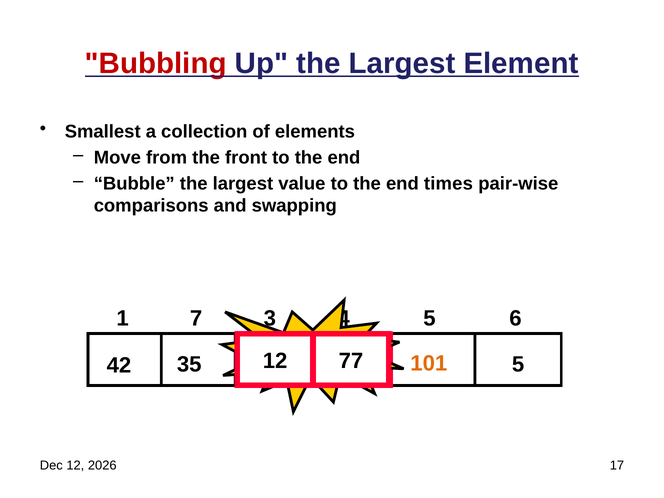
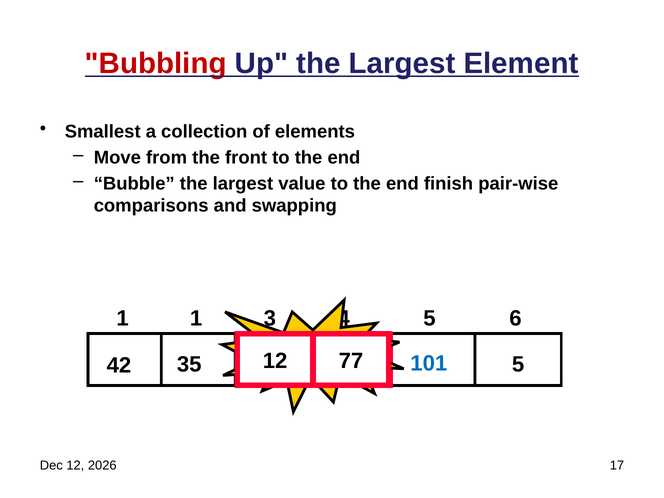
times: times -> finish (449, 184)
1 7: 7 -> 1 (196, 318)
101 colour: orange -> blue (429, 363)
